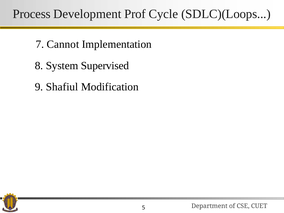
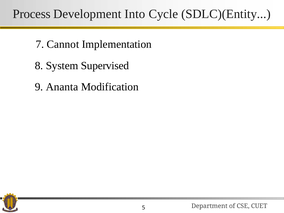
Prof: Prof -> Into (135, 14)
SDLC)(Loops: SDLC)(Loops -> SDLC)(Entity (226, 14)
Shafiul: Shafiul -> Ananta (62, 87)
